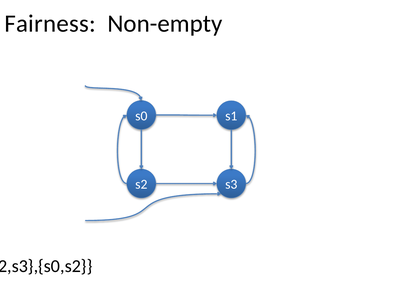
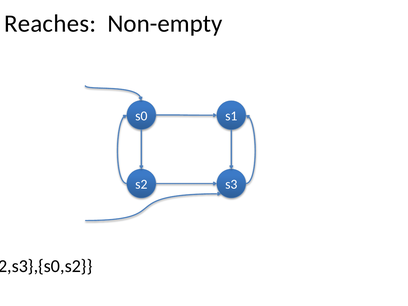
Fairness: Fairness -> Reaches (50, 24)
